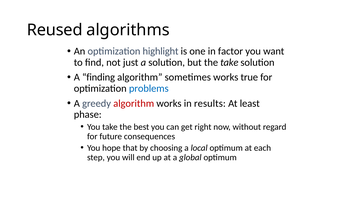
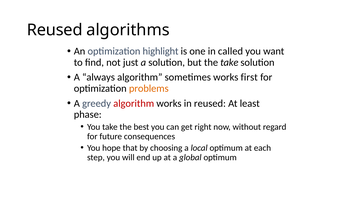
factor: factor -> called (230, 51)
finding: finding -> always (99, 77)
true: true -> first (249, 77)
problems colour: blue -> orange (149, 89)
in results: results -> reused (210, 104)
